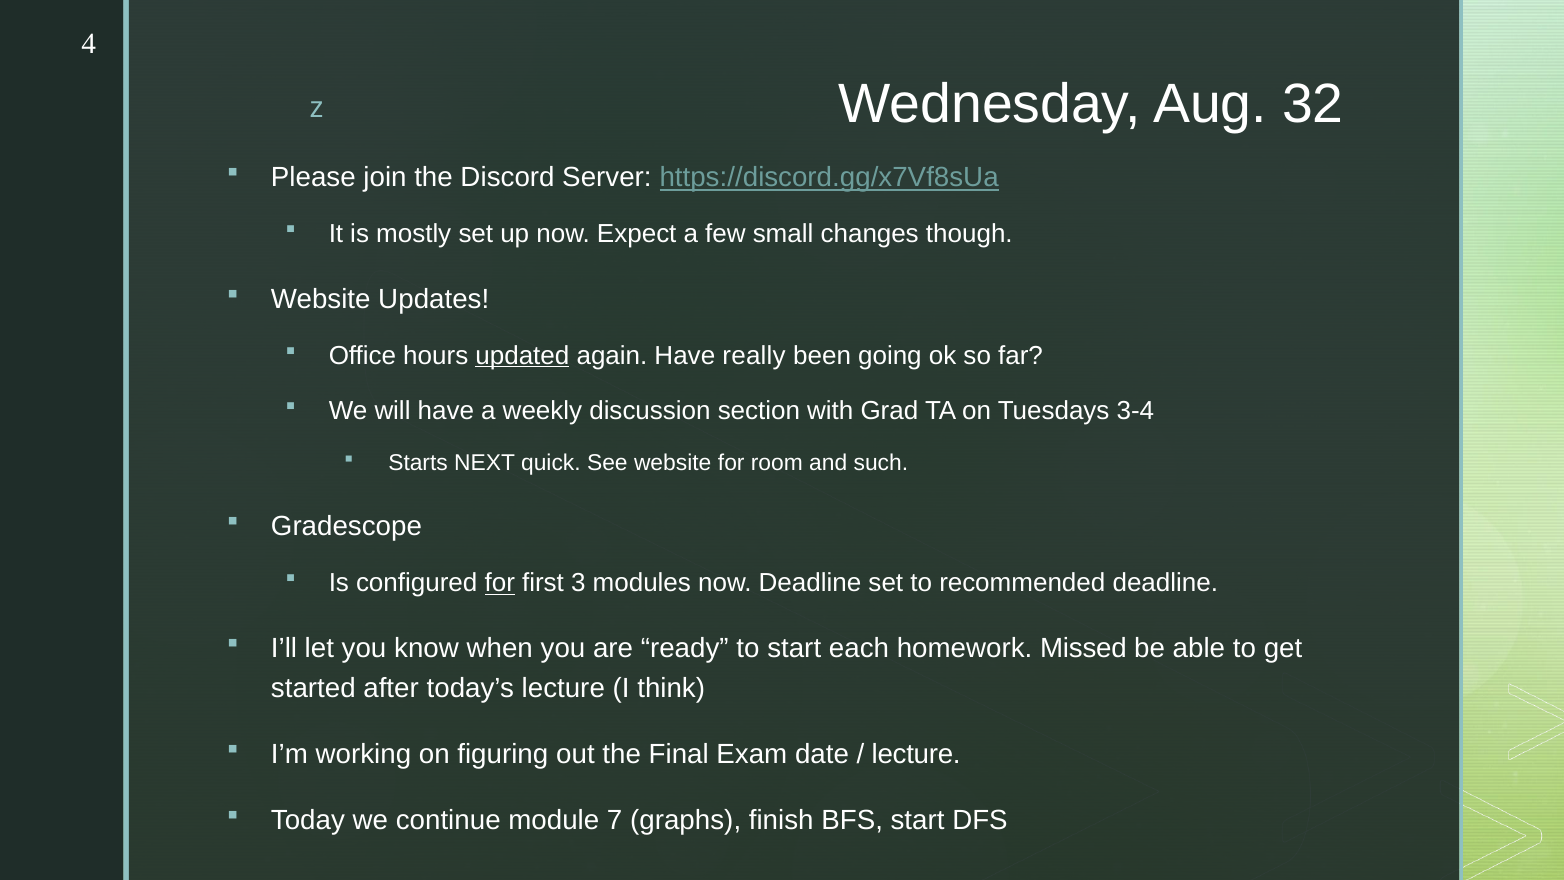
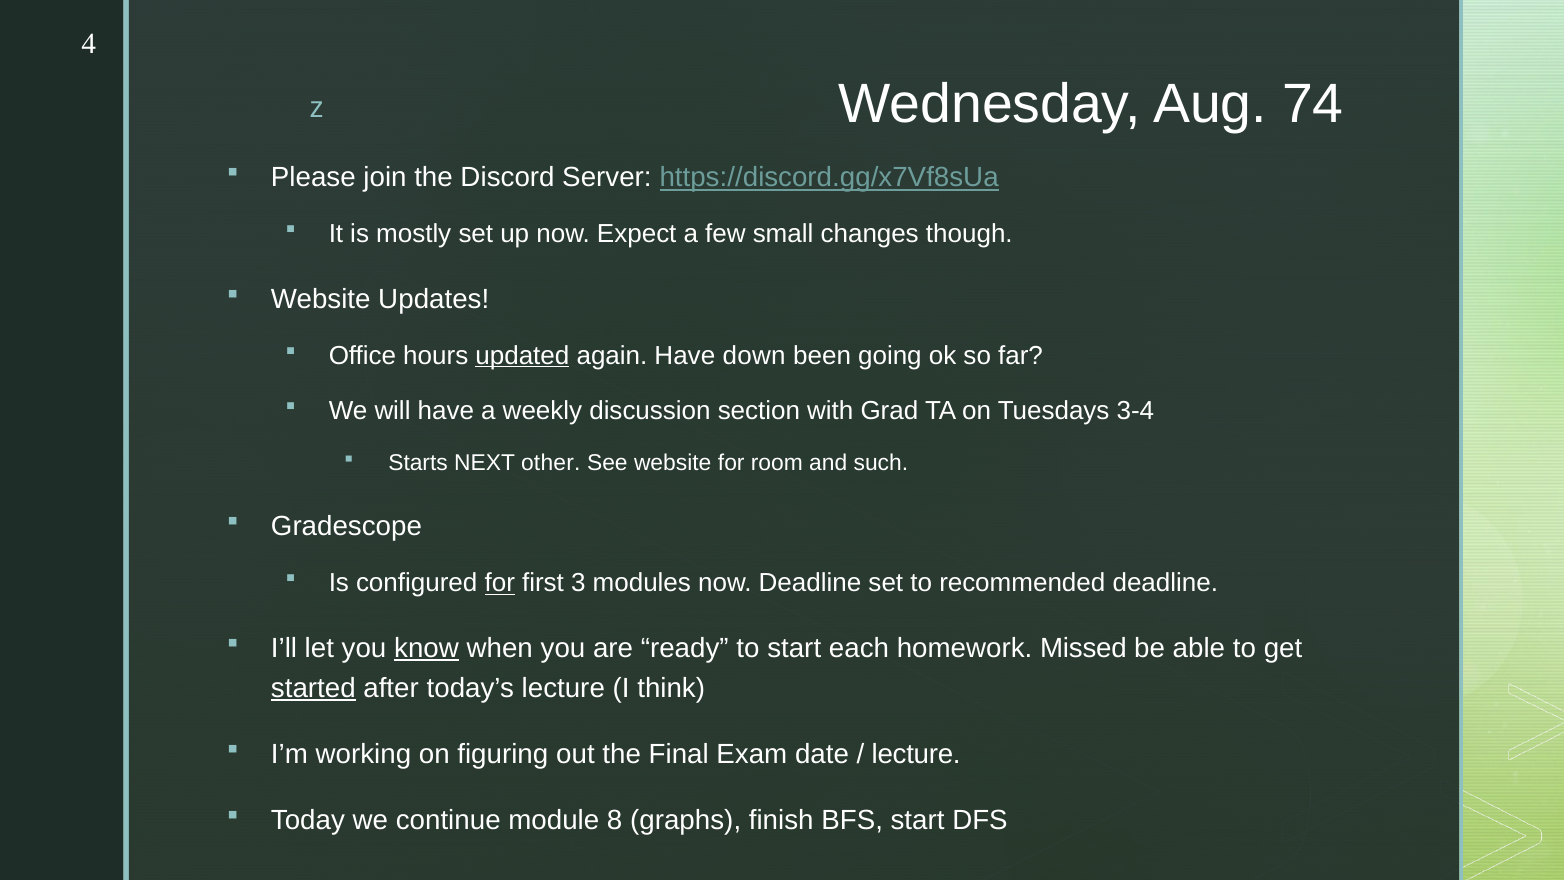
32: 32 -> 74 (1313, 104)
really: really -> down (754, 355)
quick: quick -> other (551, 463)
know underline: none -> present (427, 648)
started underline: none -> present (313, 688)
7: 7 -> 8 (615, 820)
